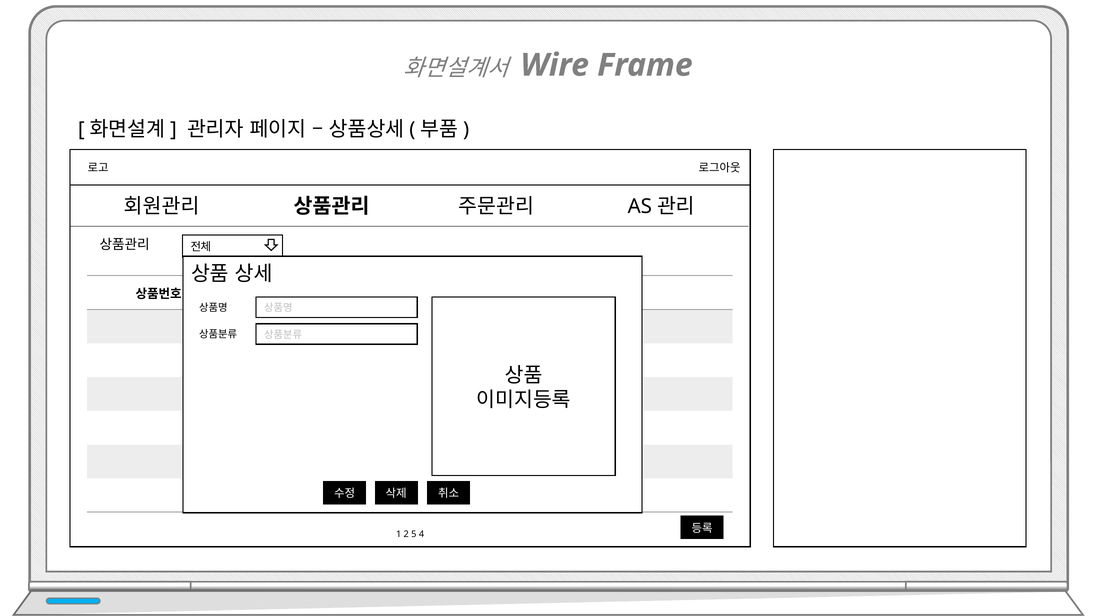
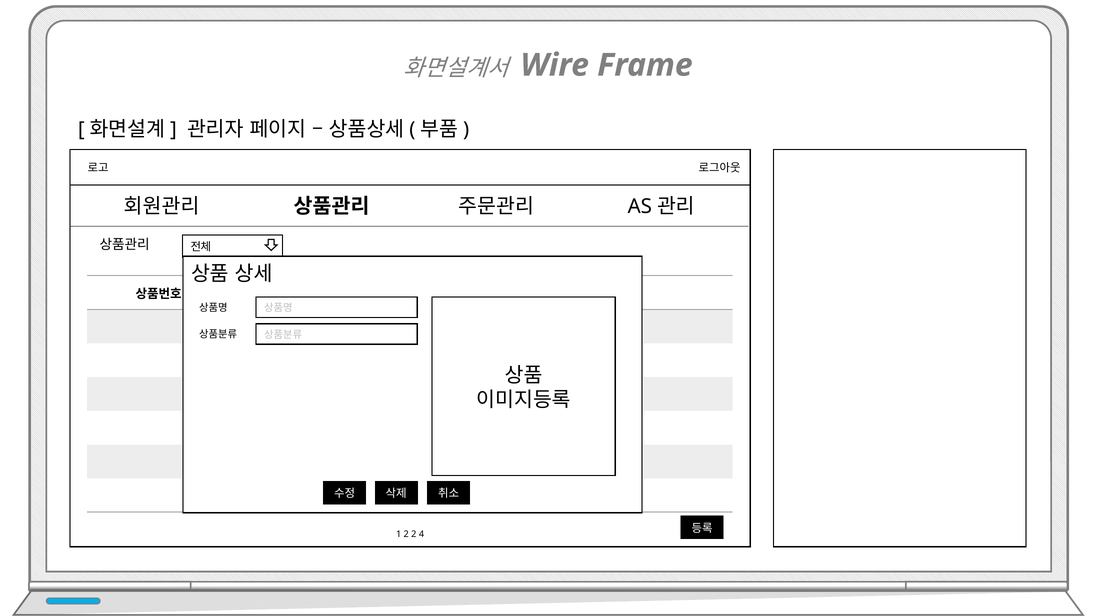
2 5: 5 -> 2 (414, 534)
